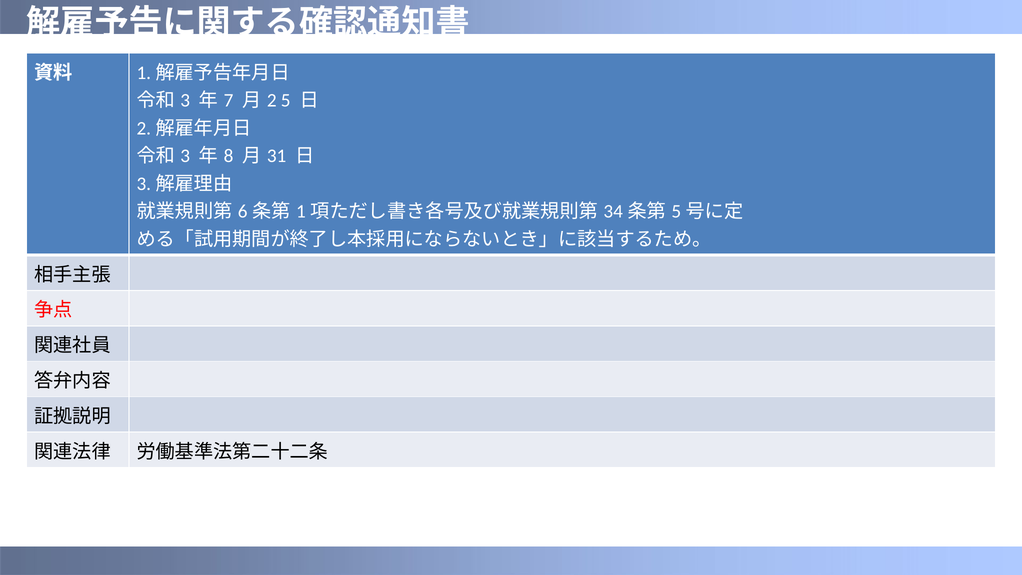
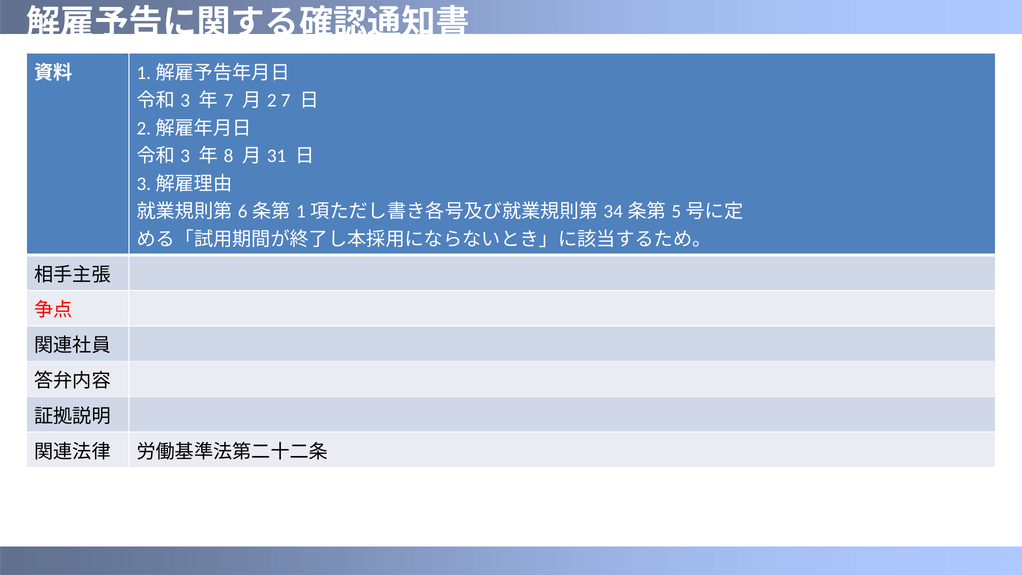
5: 5 -> 7 (286, 101)
